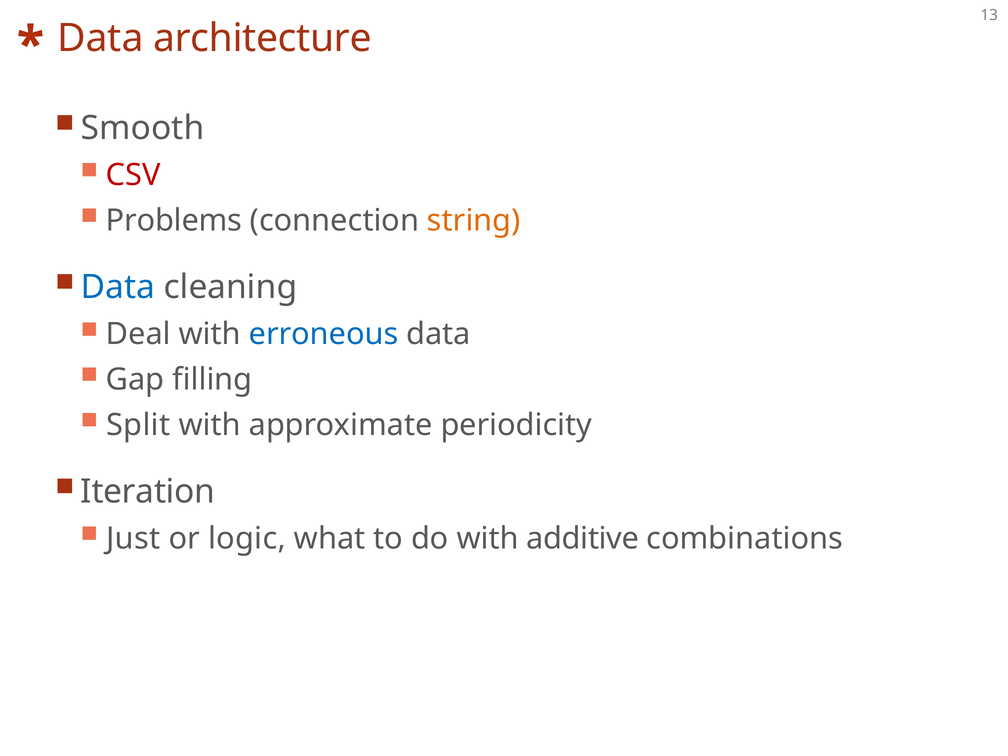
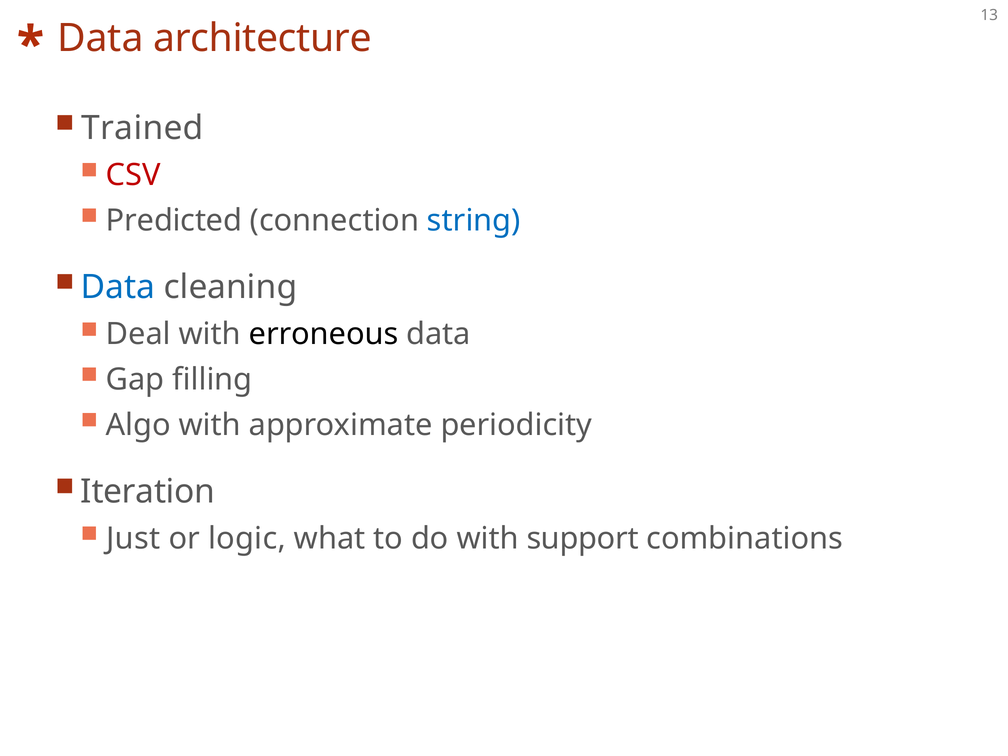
Smooth: Smooth -> Trained (142, 128)
Problems: Problems -> Predicted (174, 221)
string colour: orange -> blue (474, 221)
erroneous colour: blue -> black (324, 334)
Split: Split -> Algo (138, 425)
additive: additive -> support (583, 539)
